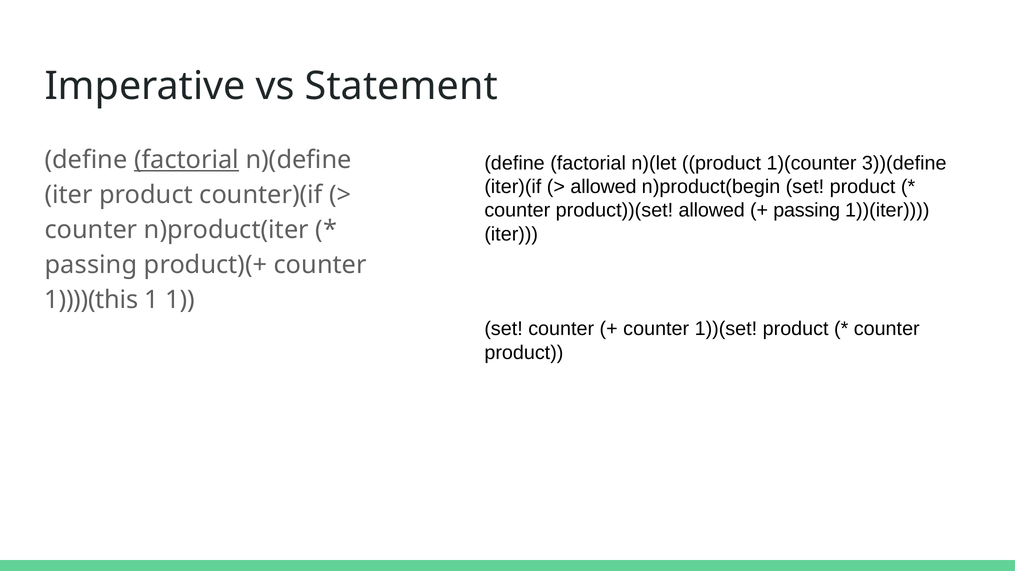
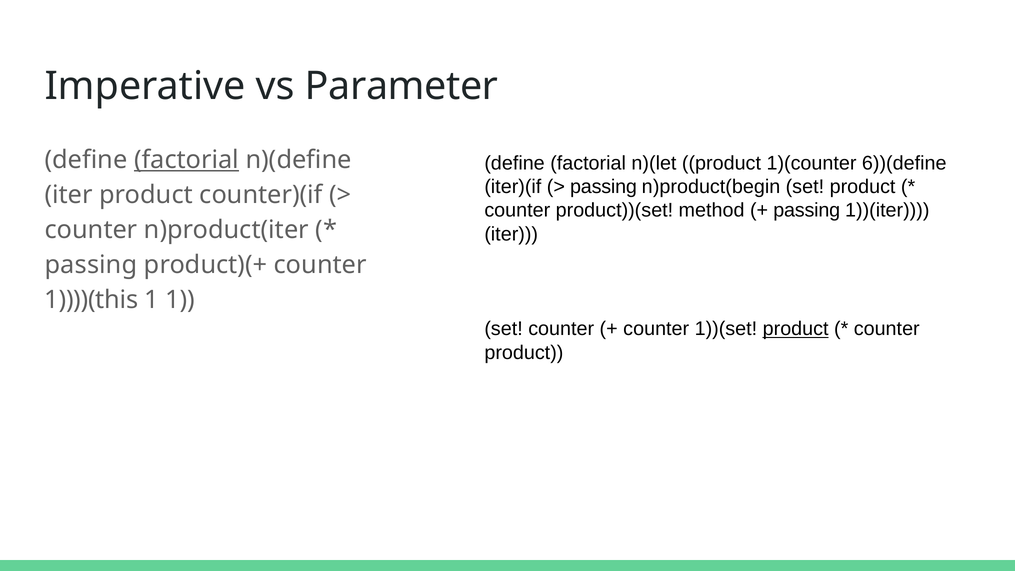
Statement: Statement -> Parameter (402, 86)
3))(define: 3))(define -> 6))(define (904, 163)
allowed: allowed -> passing (604, 187)
product))(set allowed: allowed -> method (712, 210)
product underline: none -> present (796, 329)
